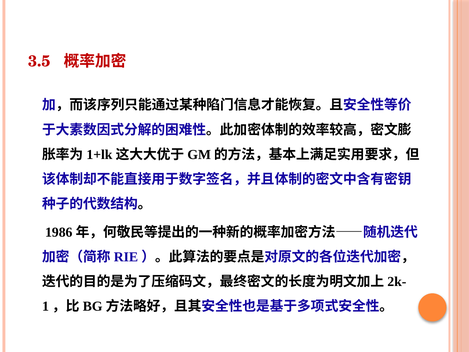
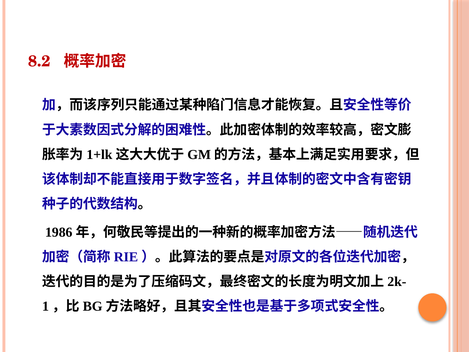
3.5: 3.5 -> 8.2 (39, 61)
